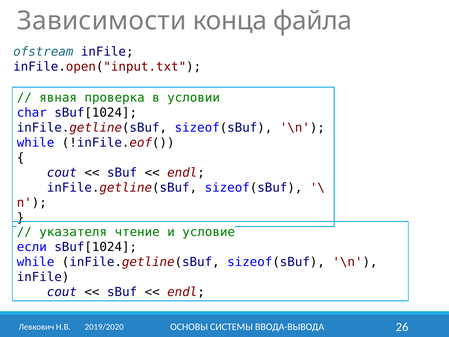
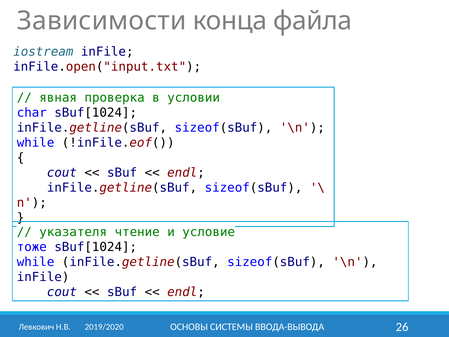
ofstream: ofstream -> iostream (43, 52)
если: если -> тоже (32, 247)
